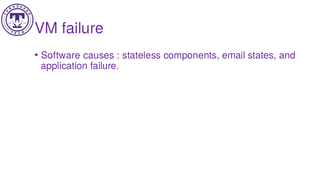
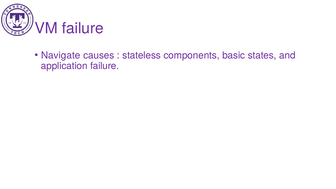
Software: Software -> Navigate (61, 55)
email: email -> basic (234, 55)
